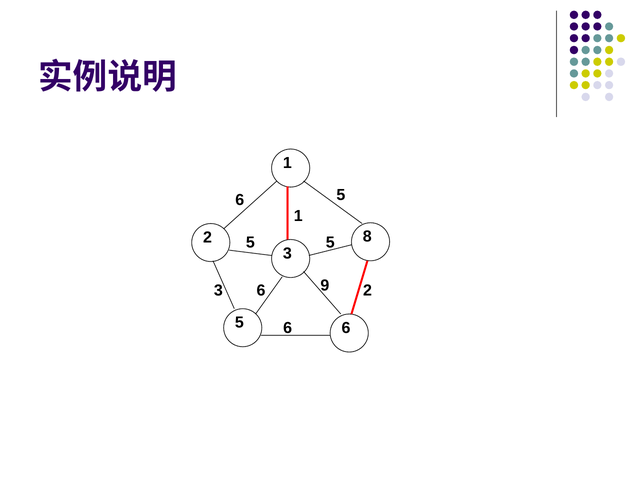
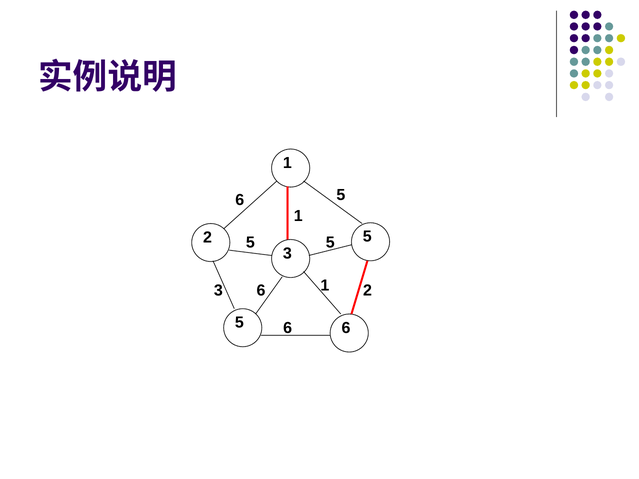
2 8: 8 -> 5 (367, 237)
3 9: 9 -> 1 (325, 285)
